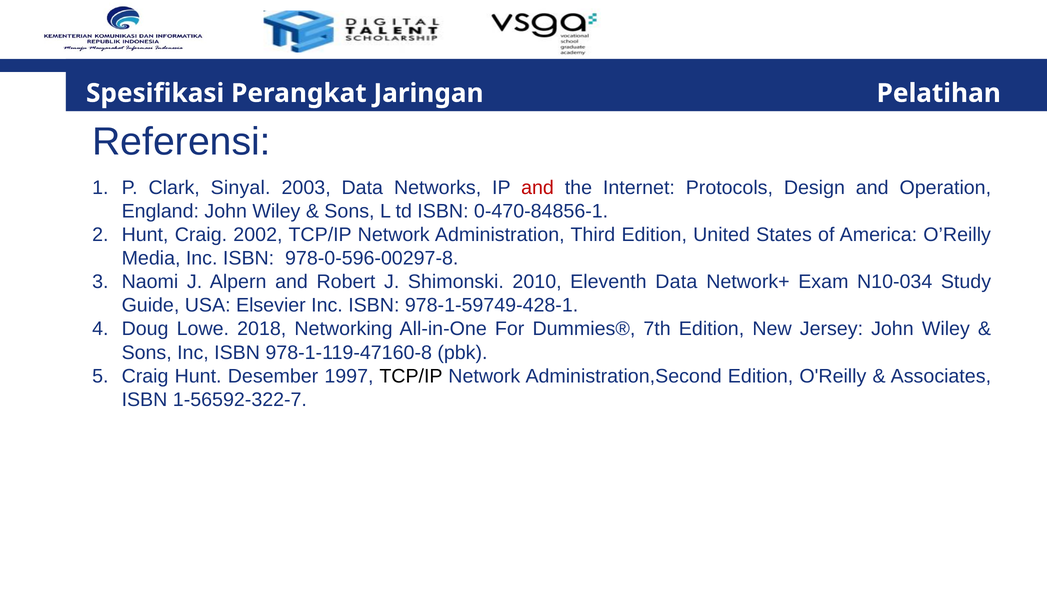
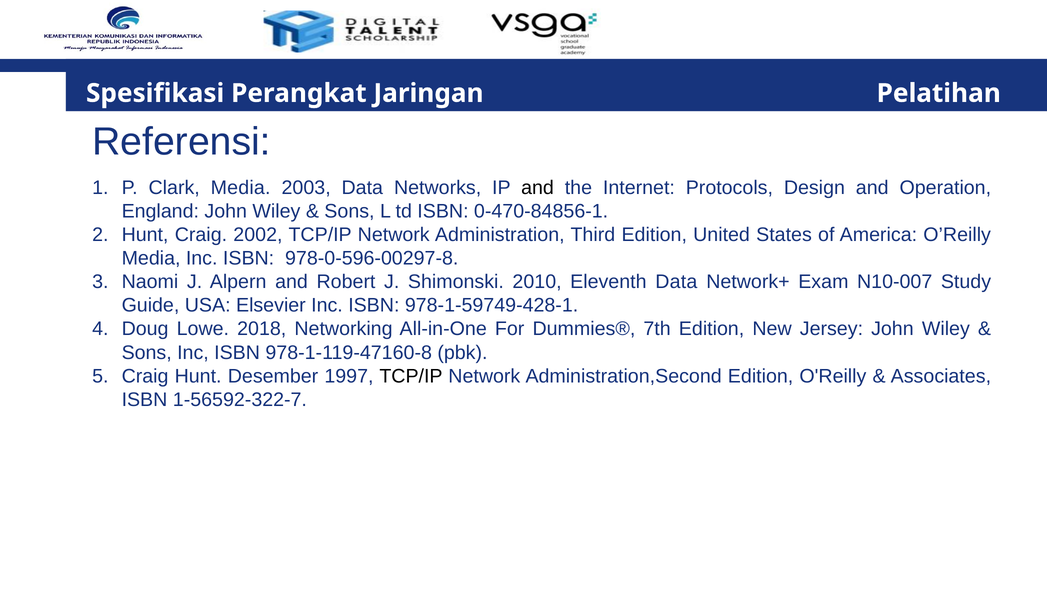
Clark Sinyal: Sinyal -> Media (241, 188)
and colour: red -> black (538, 188)
N10-034: N10-034 -> N10-007 (895, 282)
